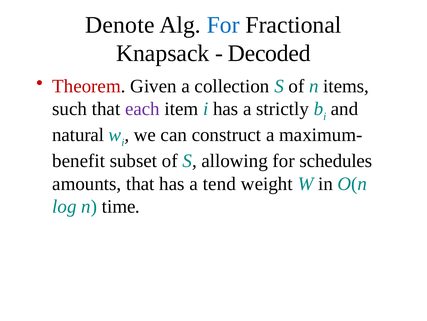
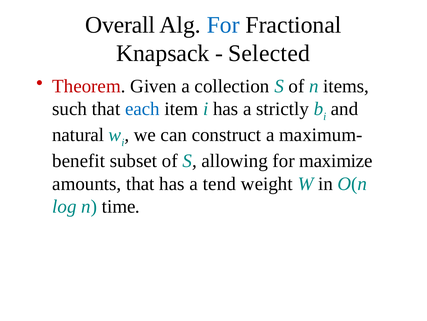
Denote: Denote -> Overall (120, 25)
Decoded: Decoded -> Selected (269, 53)
each colour: purple -> blue (142, 109)
schedules: schedules -> maximize (336, 161)
